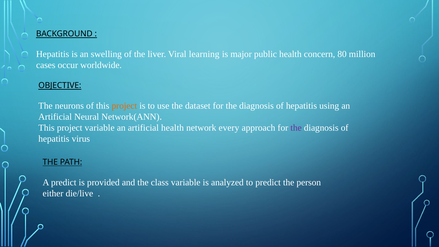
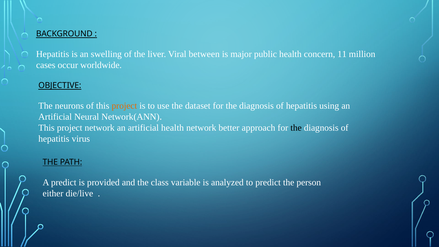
learning: learning -> between (204, 54)
80: 80 -> 11 (342, 54)
project variable: variable -> network (100, 128)
every: every -> better (229, 128)
the colour: purple -> black (296, 128)
